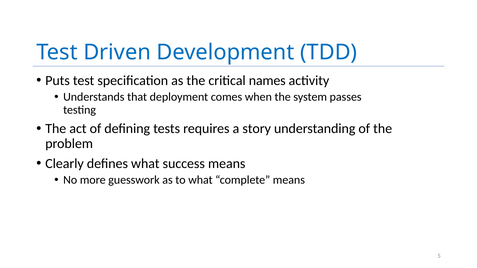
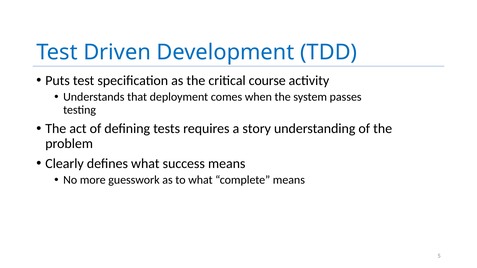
names: names -> course (267, 81)
